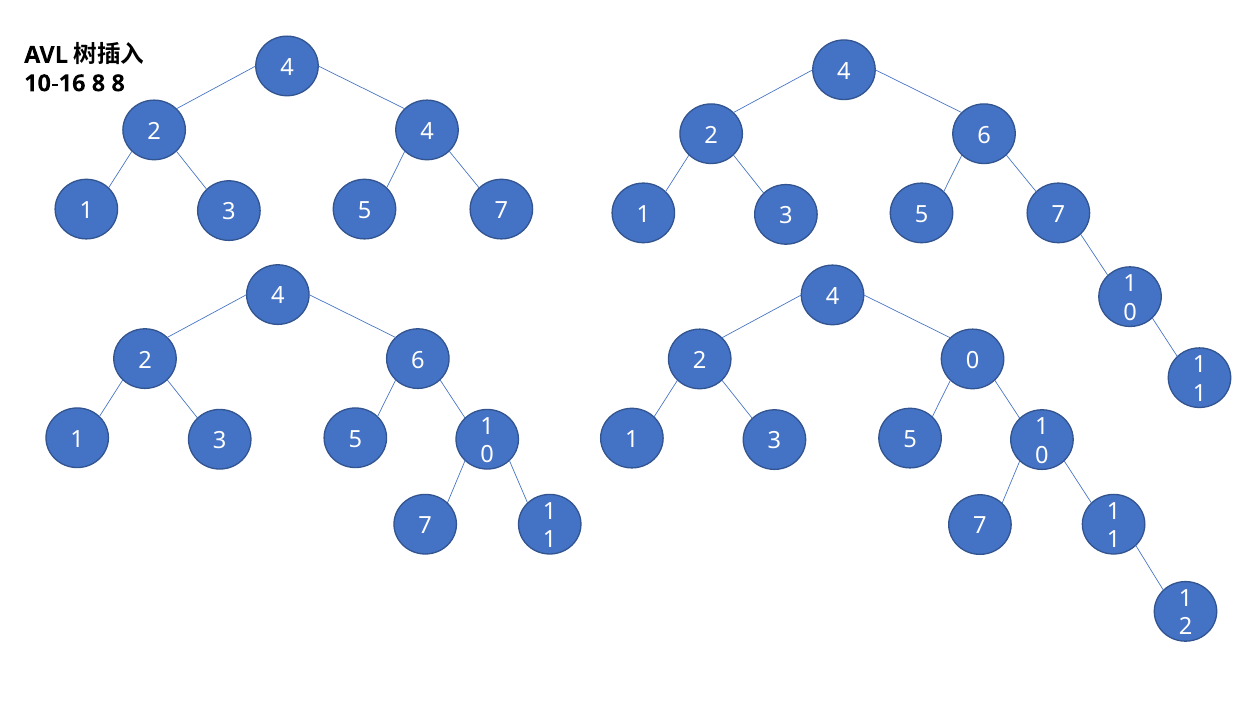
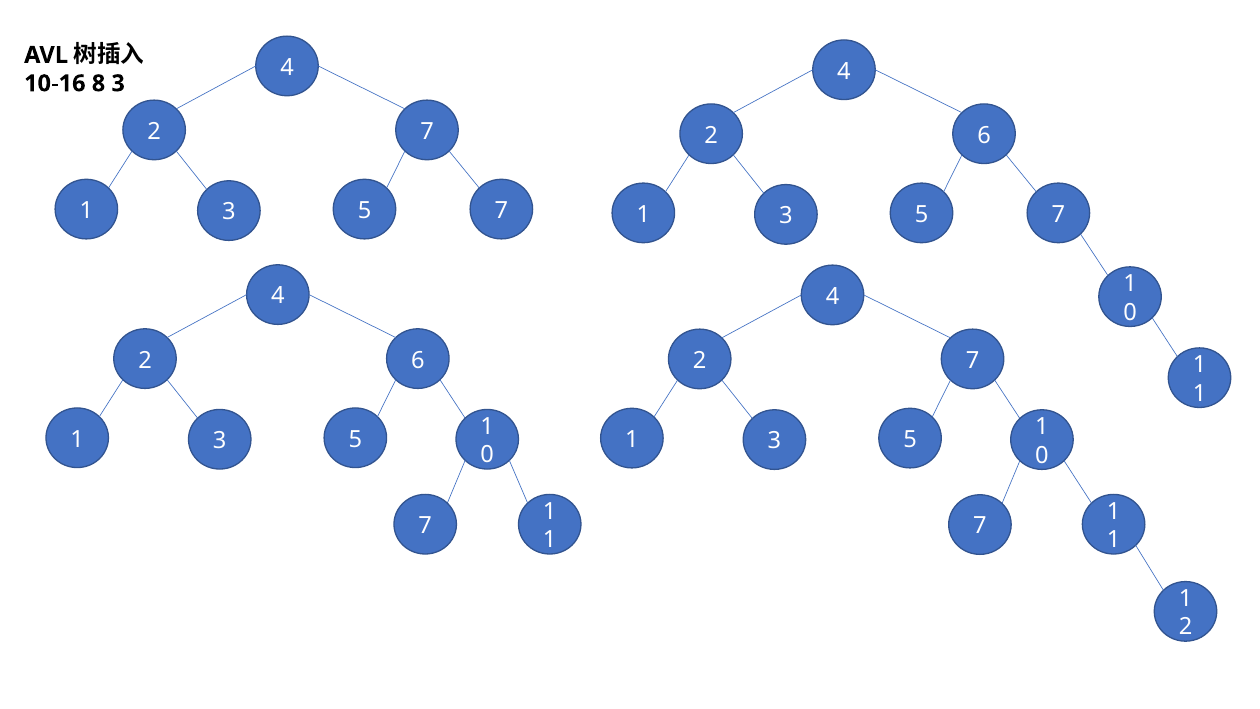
8 8: 8 -> 3 (118, 83)
4: 4 -> 7 (427, 131)
0: 0 -> 7 (973, 360)
